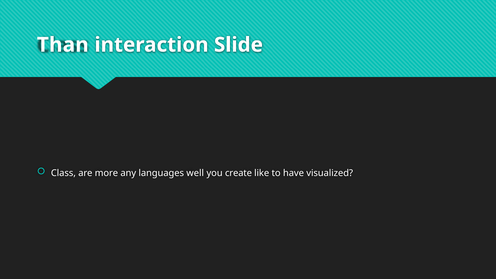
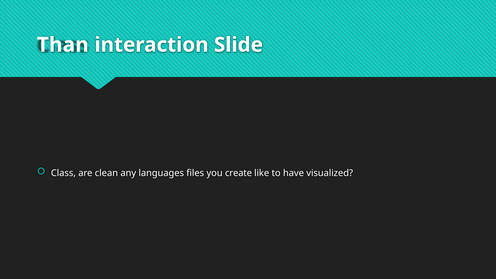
more: more -> clean (106, 173)
well: well -> files (195, 173)
